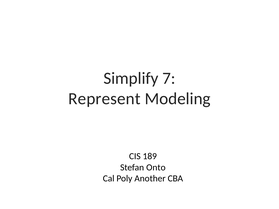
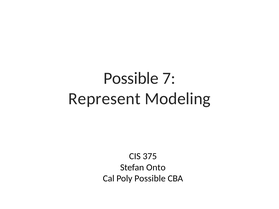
Simplify: Simplify -> Possible (131, 78)
189: 189 -> 375 (150, 156)
Poly Another: Another -> Possible (150, 179)
